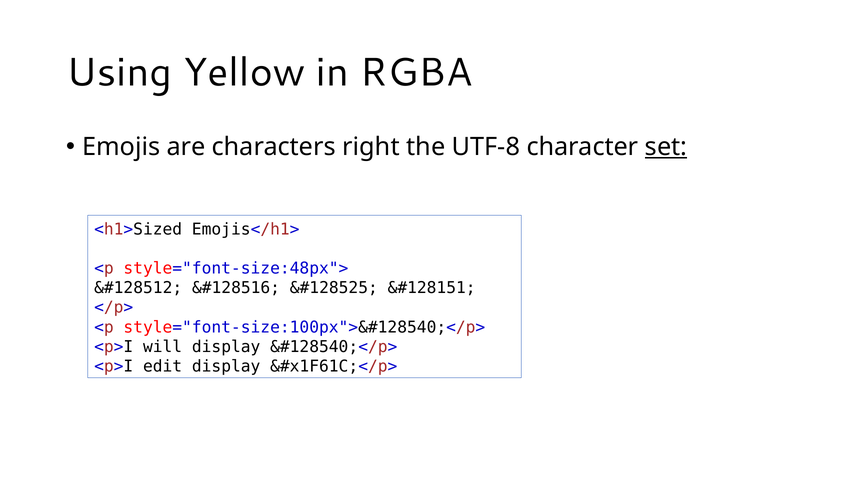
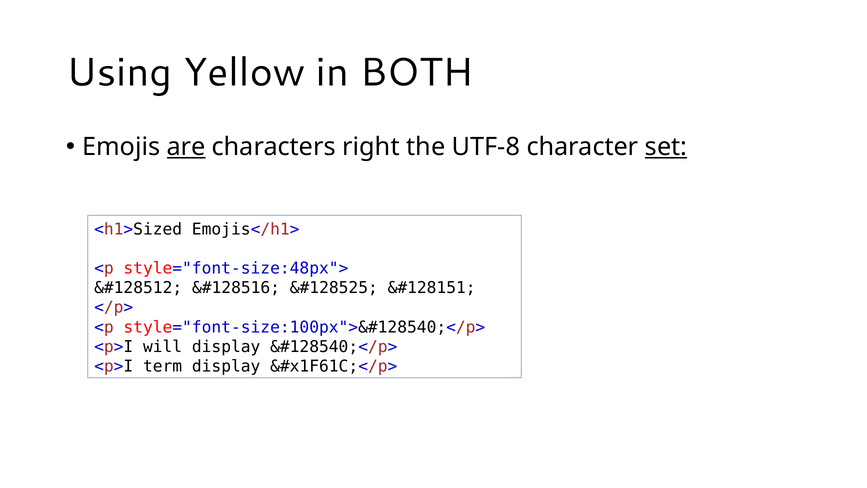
RGBA: RGBA -> BOTH (416, 73)
are underline: none -> present (186, 147)
edit: edit -> term (163, 366)
